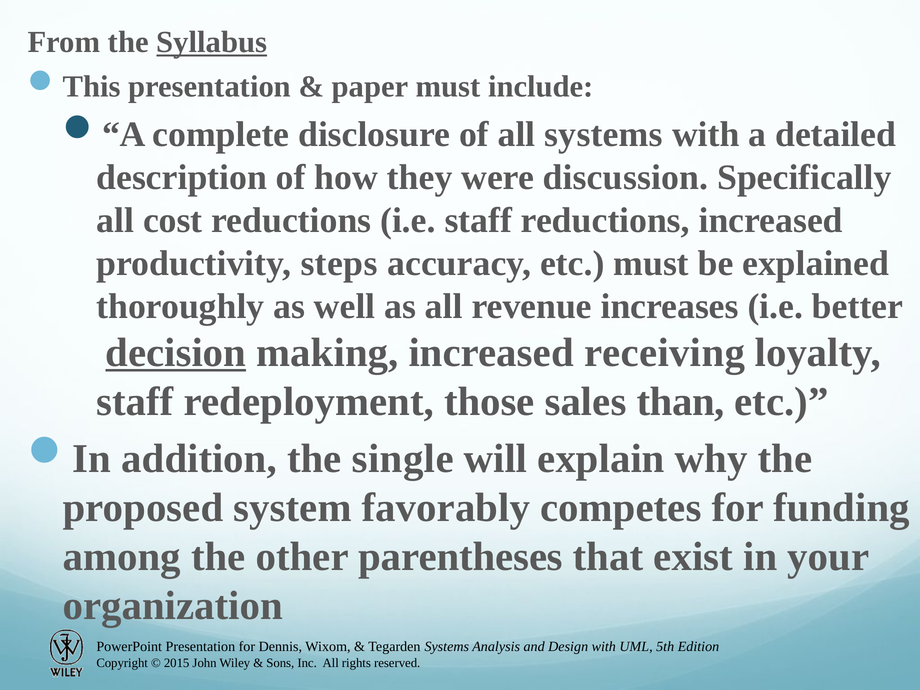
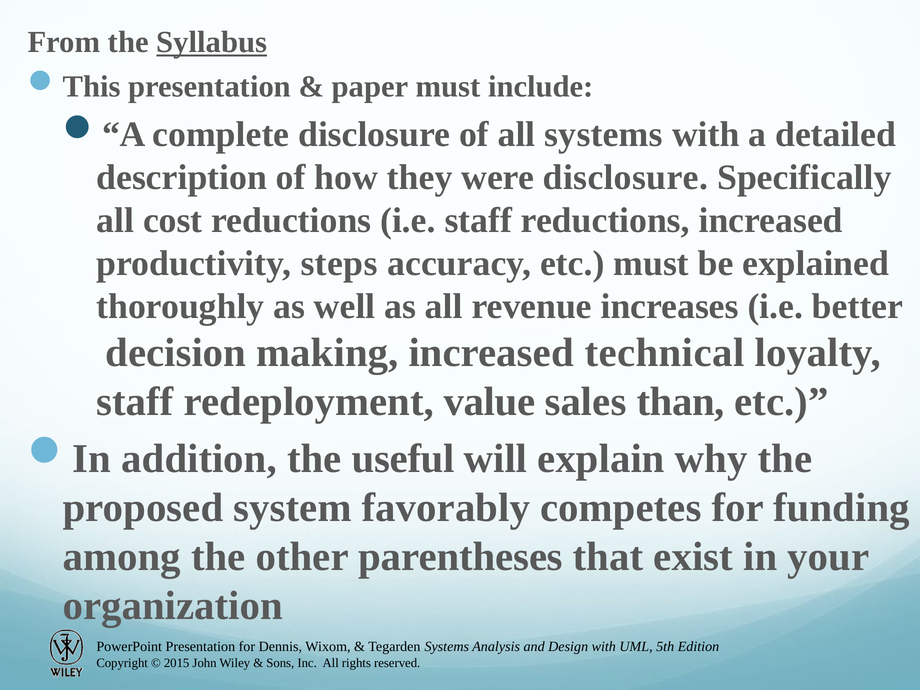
were discussion: discussion -> disclosure (625, 178)
decision underline: present -> none (176, 353)
receiving: receiving -> technical (664, 353)
those: those -> value (490, 402)
single: single -> useful (403, 459)
